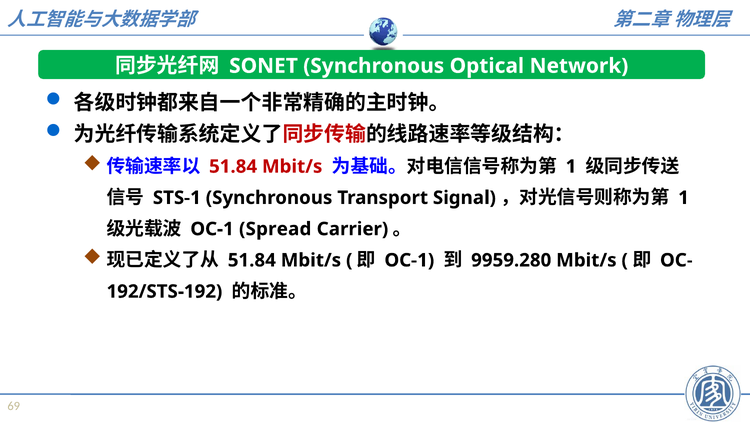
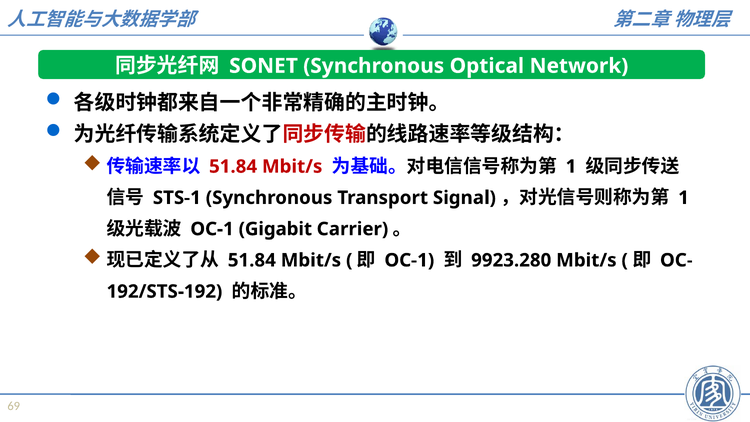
Spread: Spread -> Gigabit (275, 229)
9959.280: 9959.280 -> 9923.280 (511, 260)
